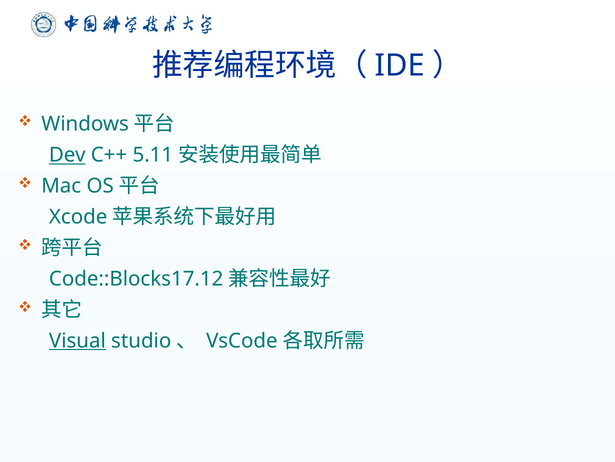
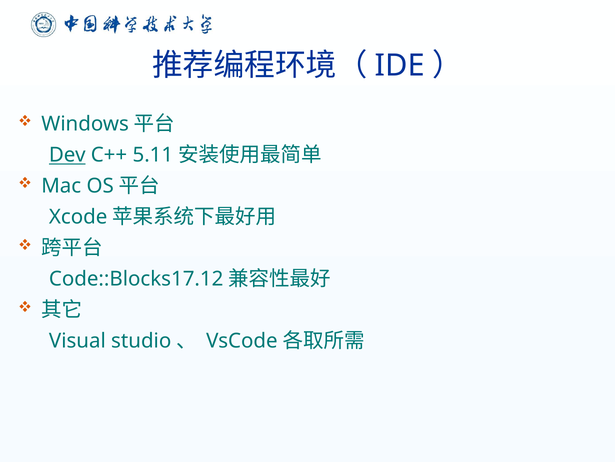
Visual underline: present -> none (77, 340)
